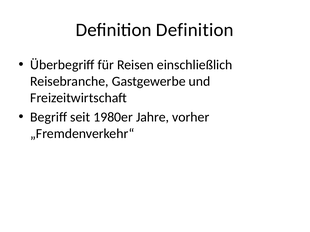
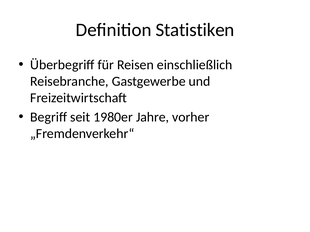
Definition Definition: Definition -> Statistiken (195, 30)
